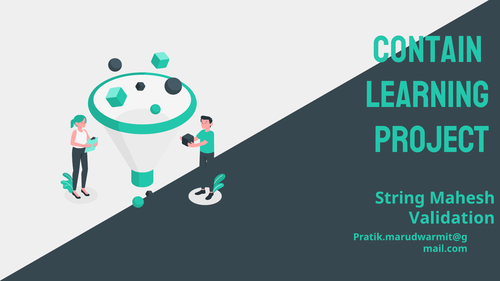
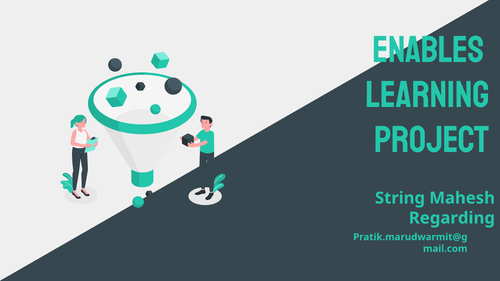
Contain: Contain -> Enables (428, 50)
Validation: Validation -> Regarding (452, 218)
